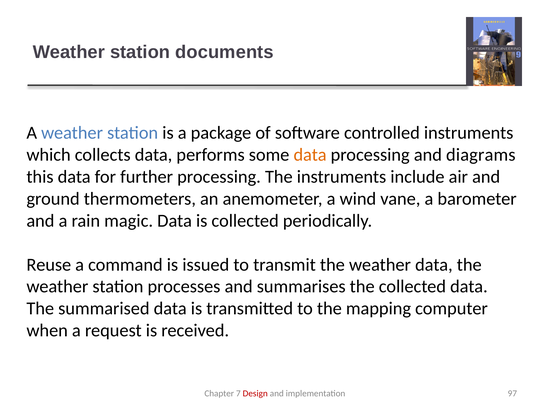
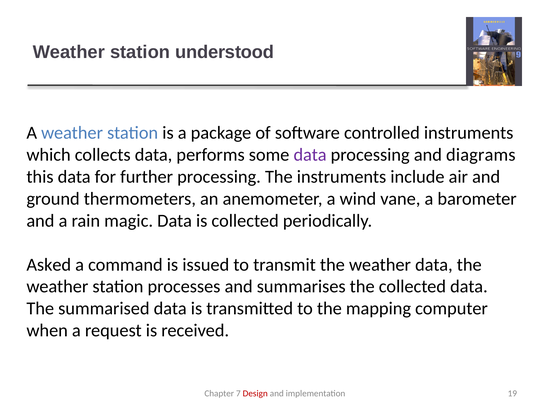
documents: documents -> understood (225, 52)
data colour: orange -> purple (310, 155)
Reuse: Reuse -> Asked (49, 265)
97: 97 -> 19 (512, 394)
